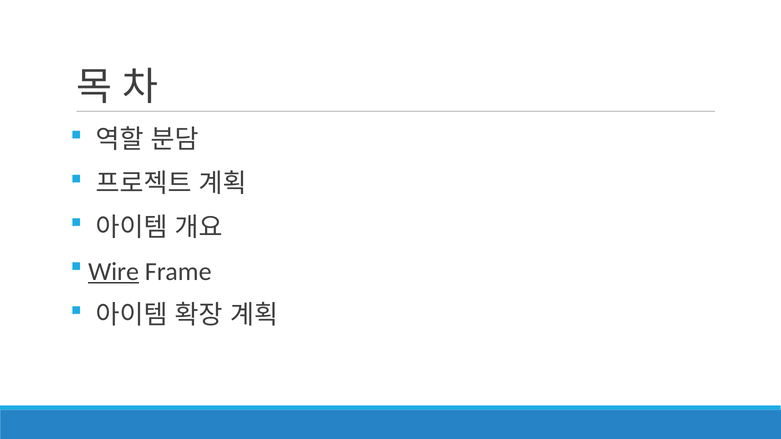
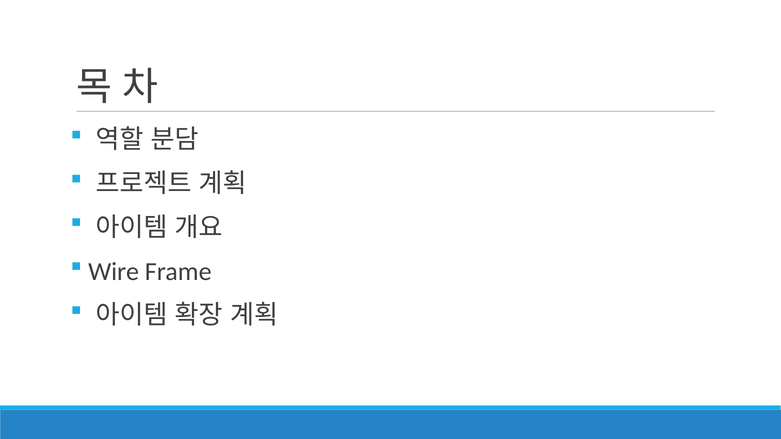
Wire underline: present -> none (114, 272)
